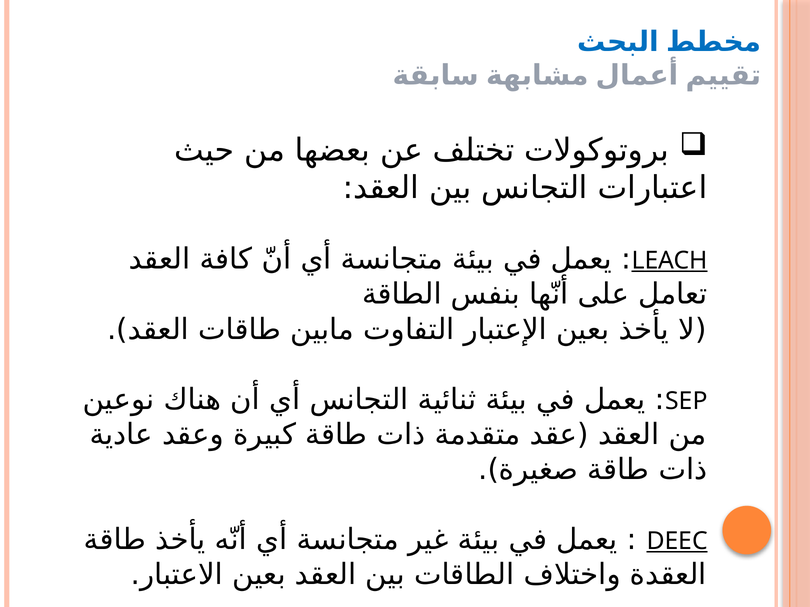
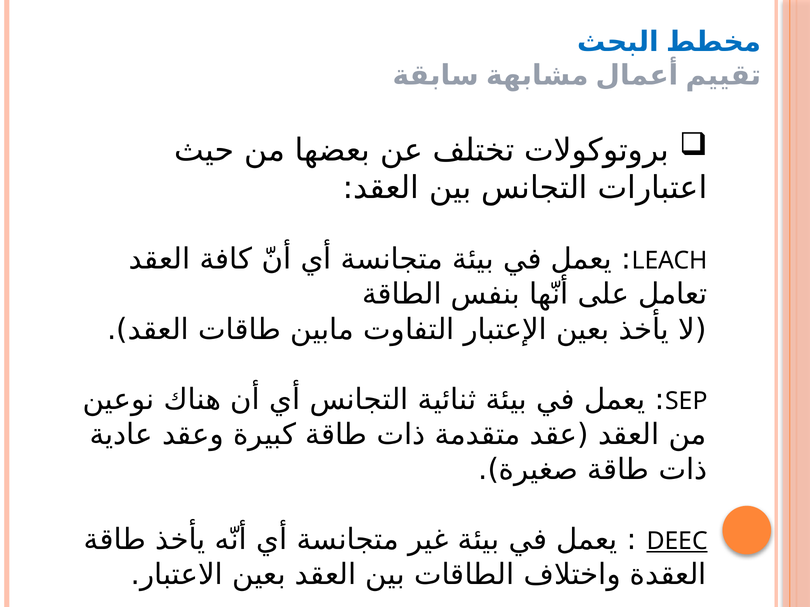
LEACH underline: present -> none (670, 261)
